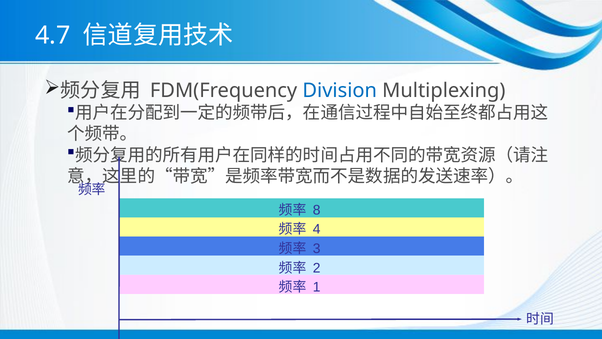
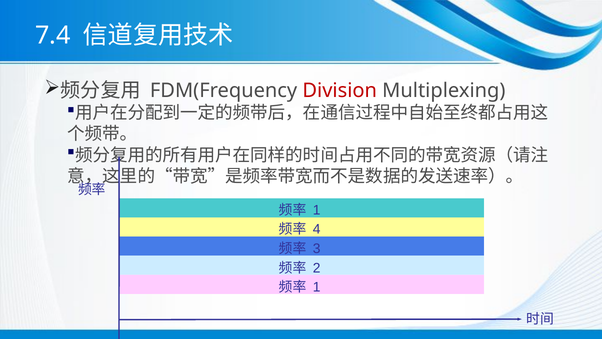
4.7: 4.7 -> 7.4 (53, 35)
Division colour: blue -> red (340, 91)
8: 8 -> 1 (317, 210)
